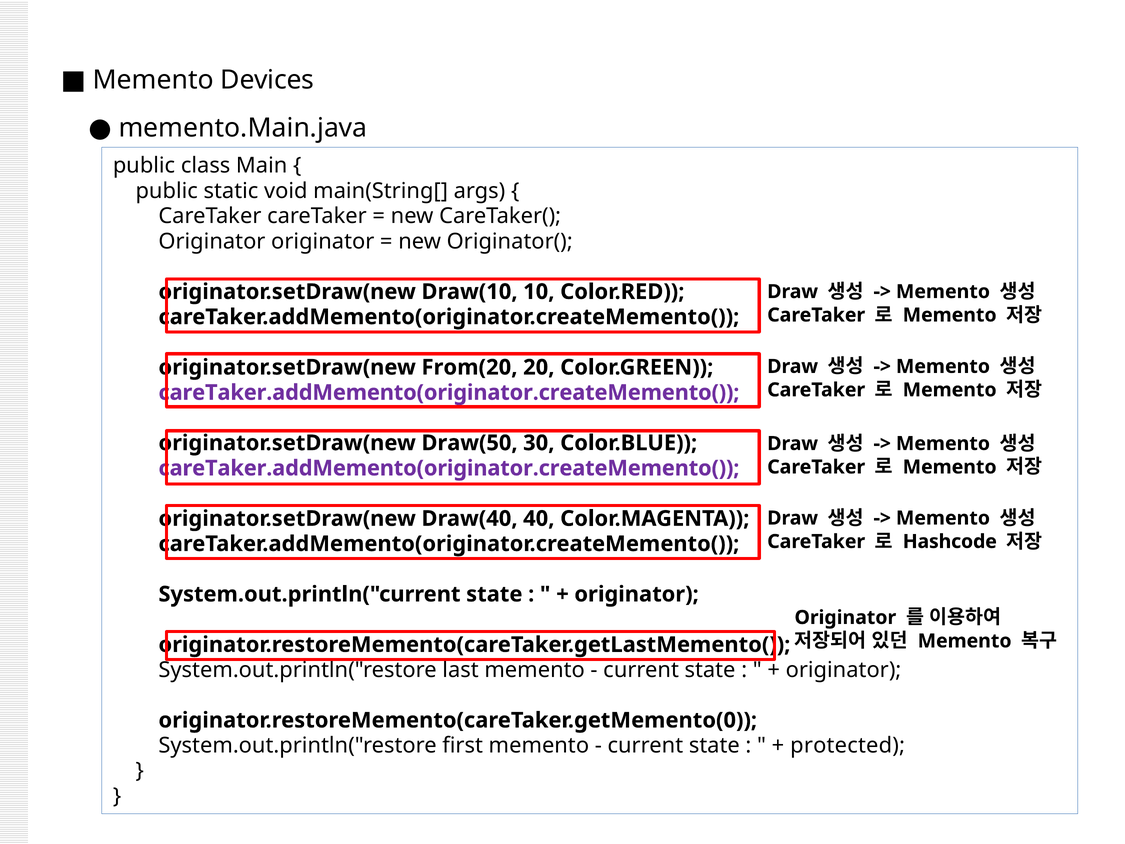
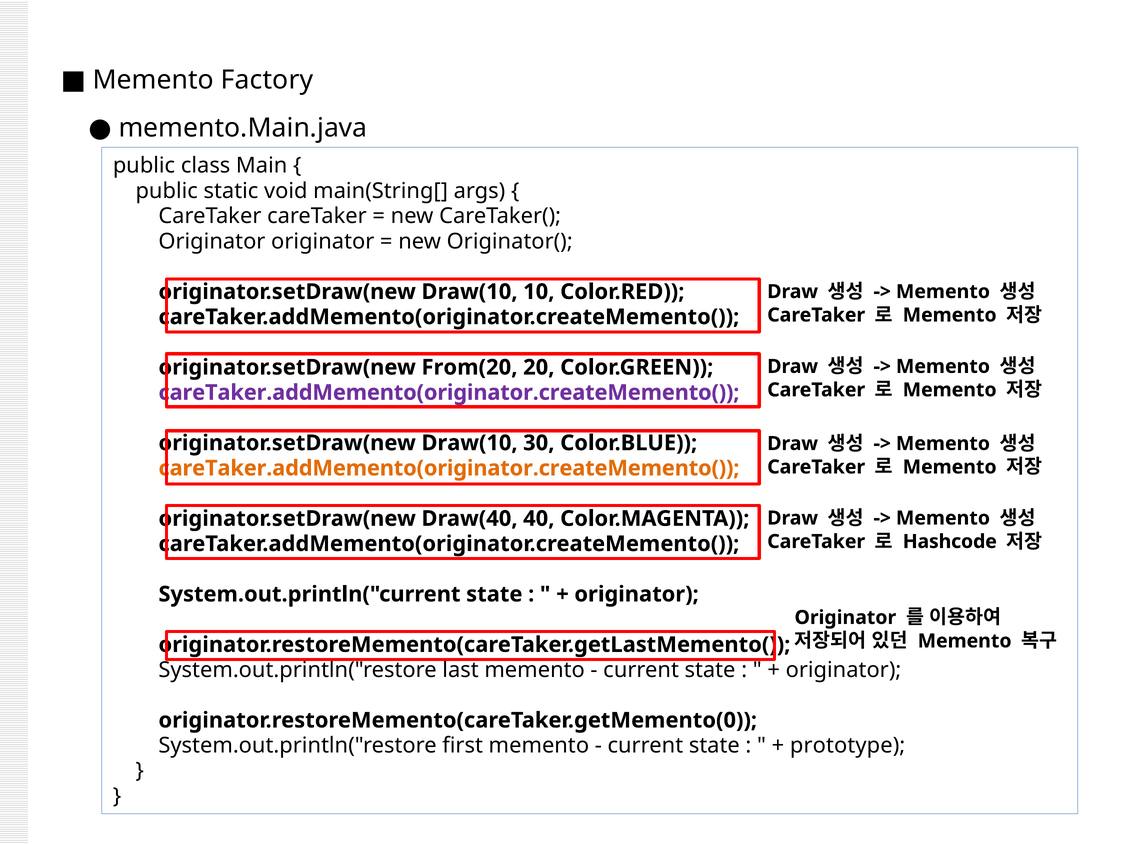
Devices: Devices -> Factory (267, 80)
Draw(50: Draw(50 -> Draw(10 (470, 443)
careTaker.addMemento(originator.createMemento( colour: purple -> orange (449, 468)
protected: protected -> prototype (848, 745)
